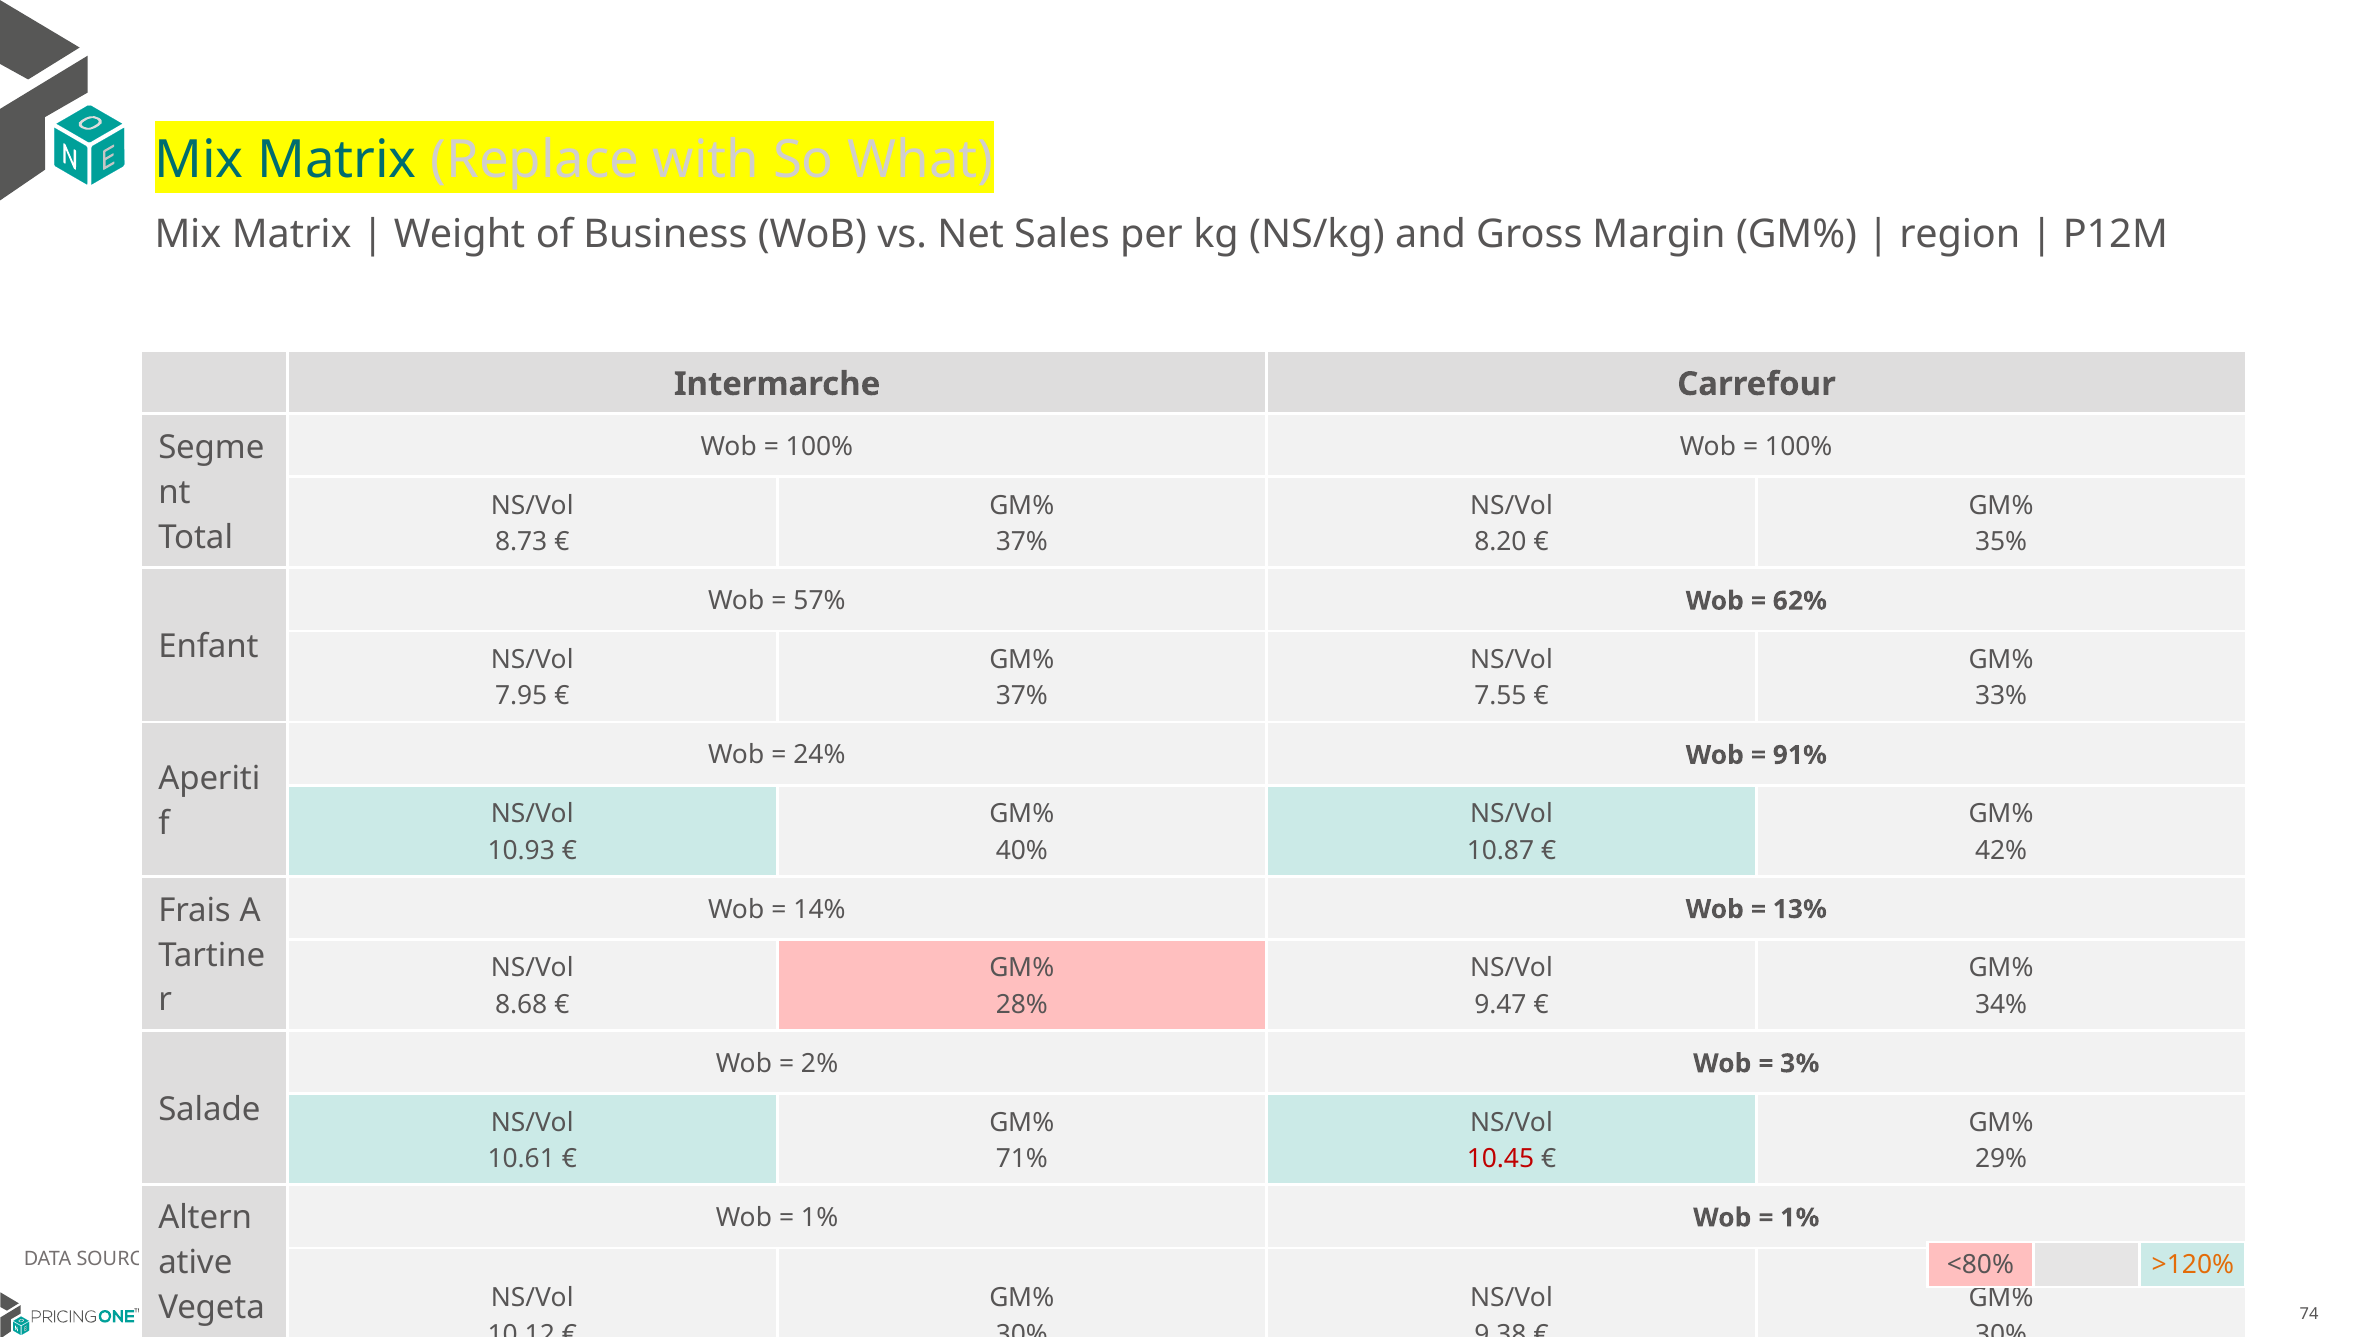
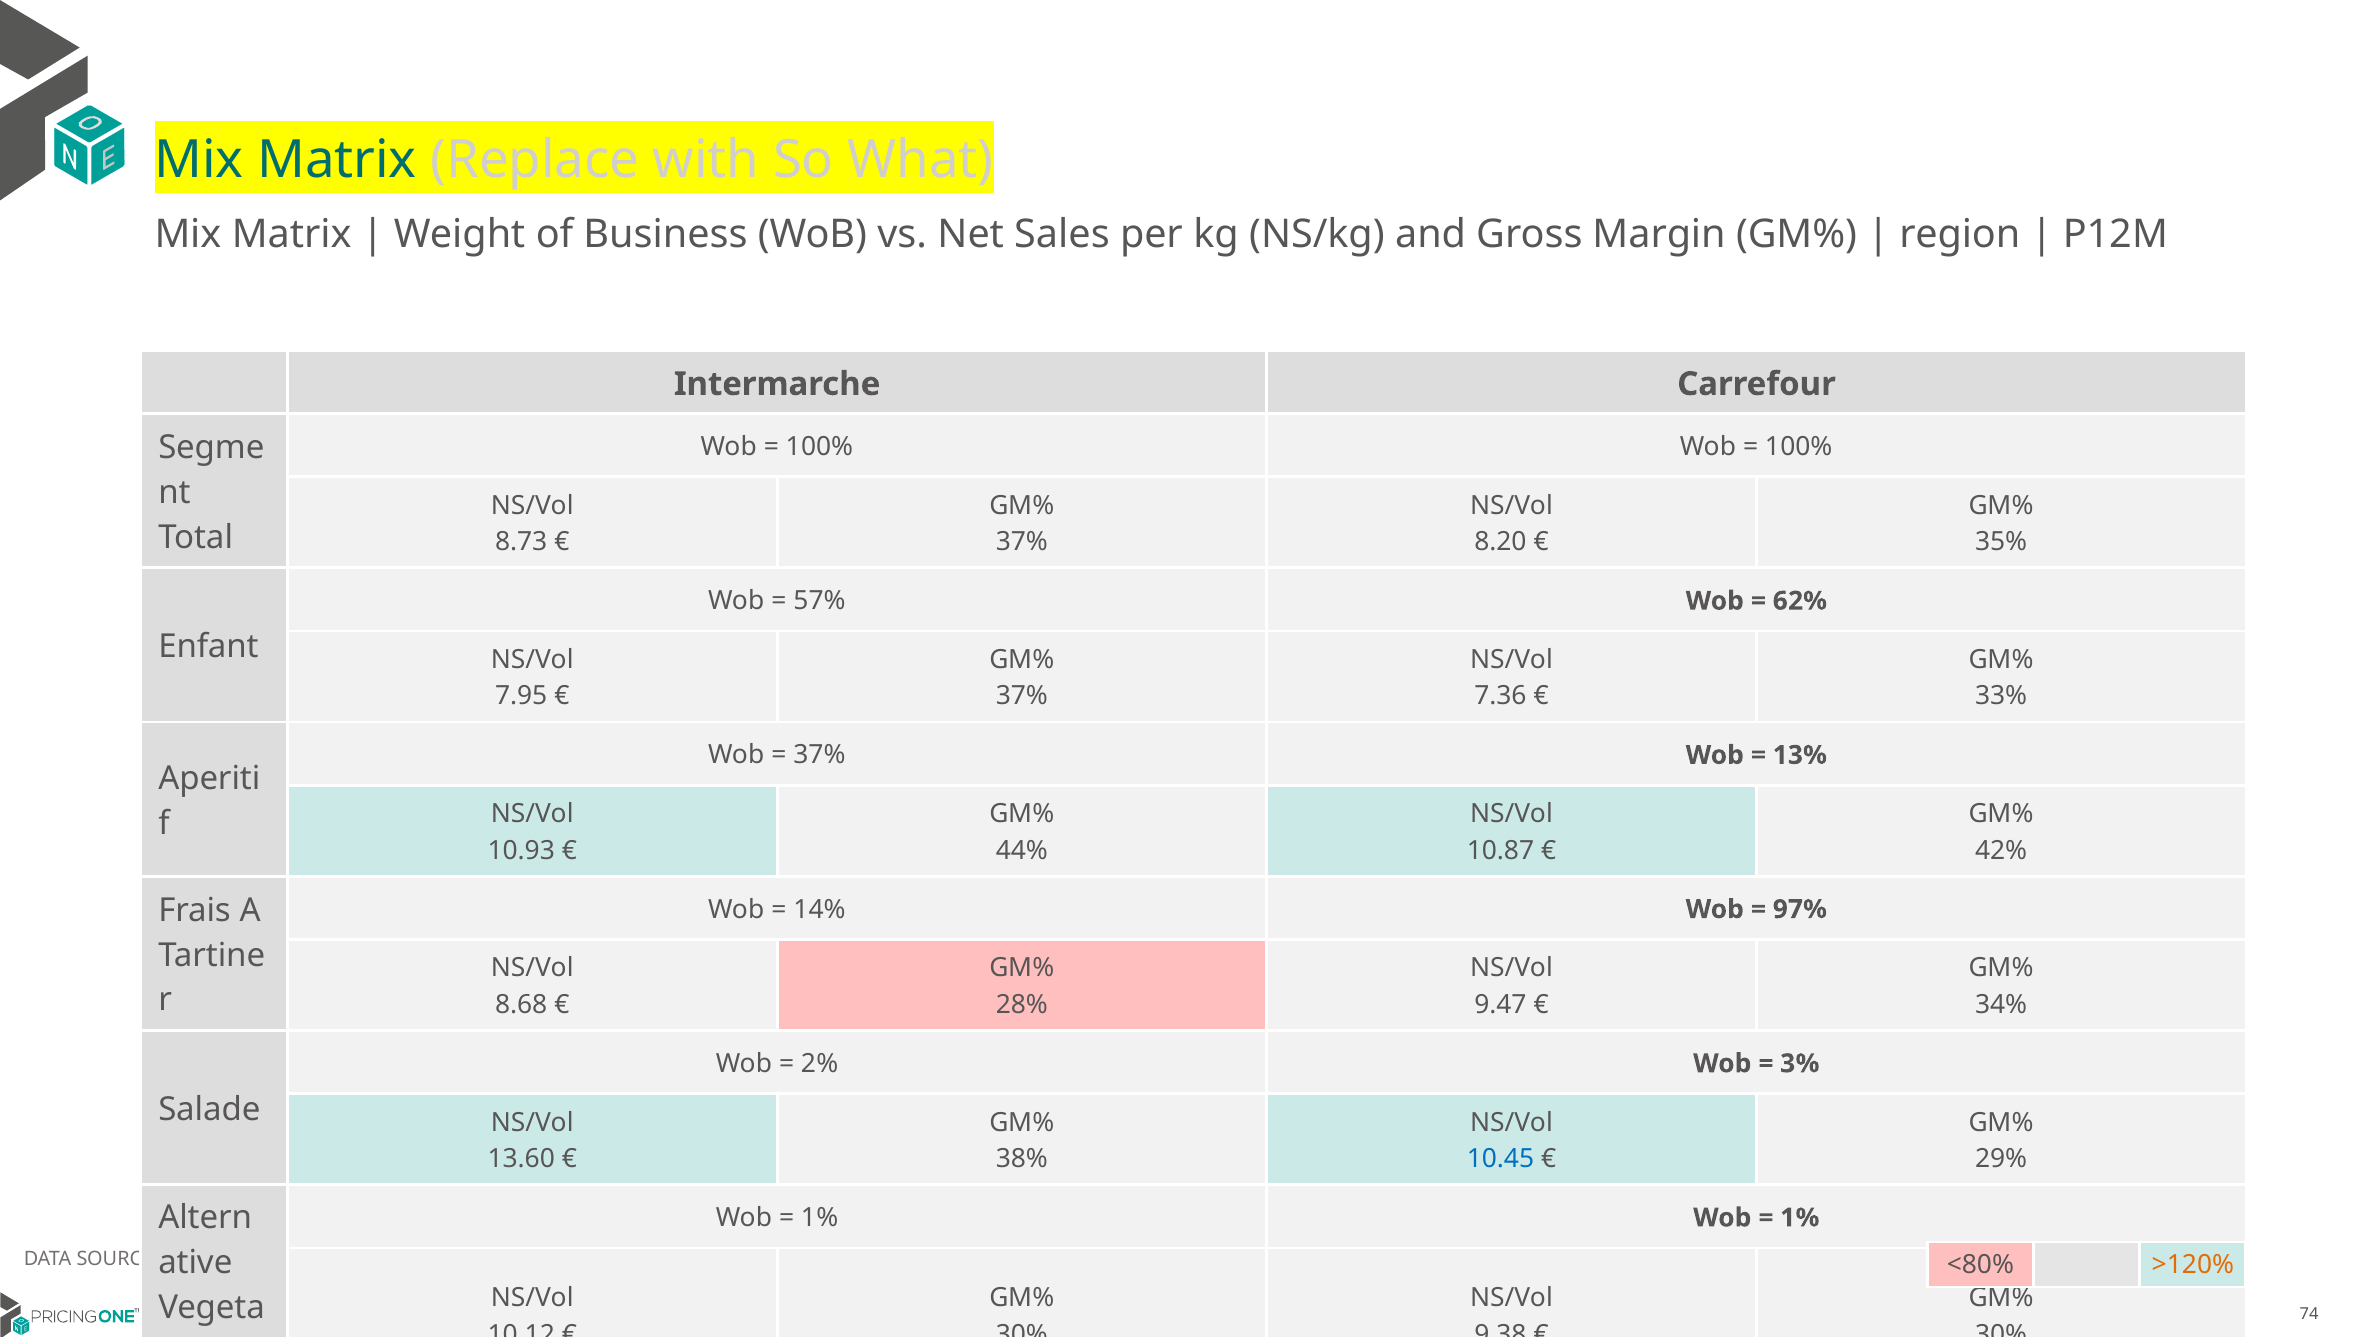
7.55: 7.55 -> 7.36 (1500, 696)
24%: 24% -> 37% (819, 755)
91%: 91% -> 13% (1800, 755)
40%: 40% -> 44% (1022, 851)
13%: 13% -> 97% (1800, 909)
10.61: 10.61 -> 13.60 (521, 1159)
71%: 71% -> 38% (1022, 1159)
10.45 colour: red -> blue (1500, 1159)
